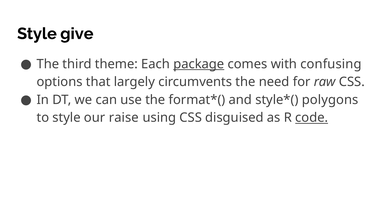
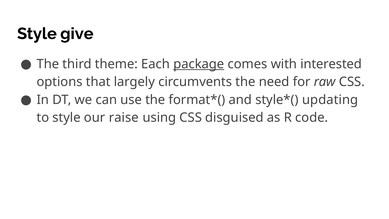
confusing: confusing -> interested (331, 64)
polygons: polygons -> updating (330, 100)
code underline: present -> none (312, 118)
